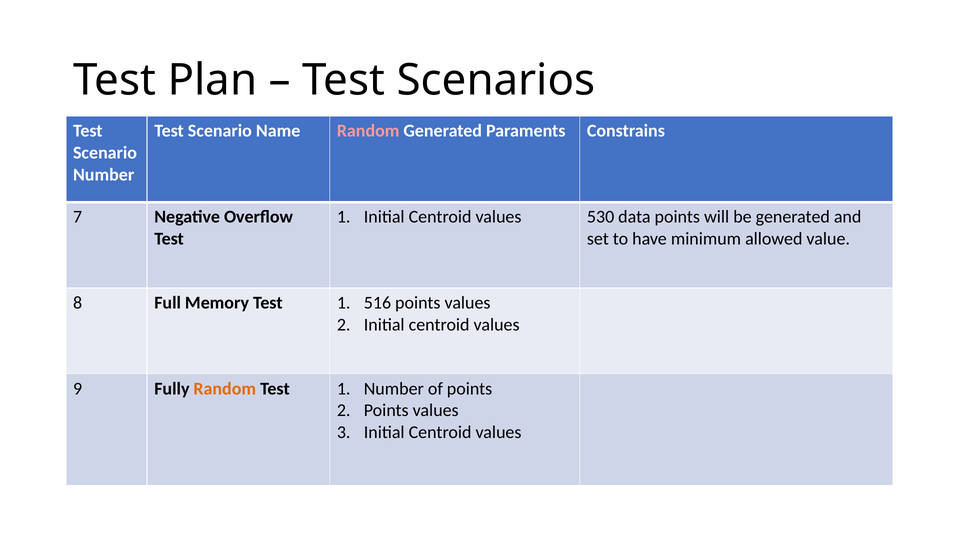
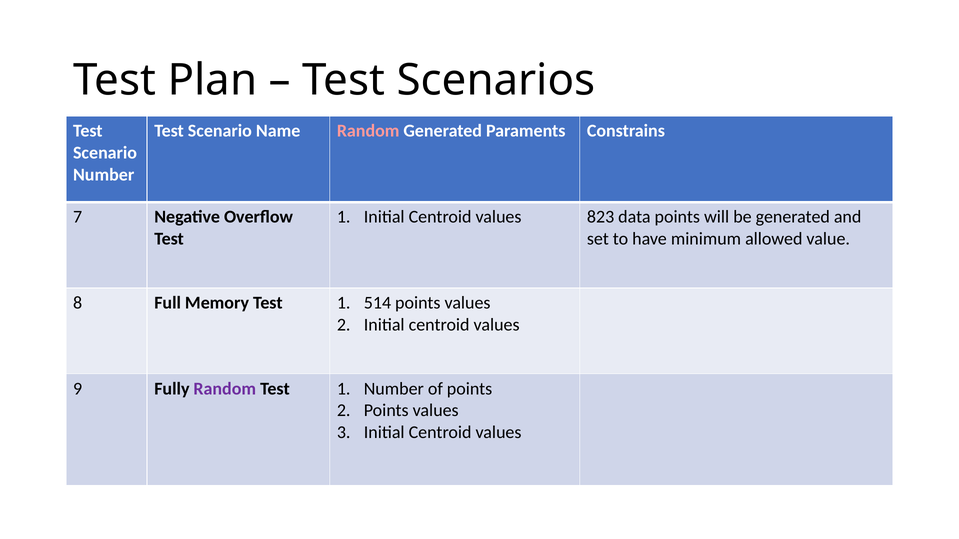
530: 530 -> 823 (601, 217)
516: 516 -> 514 (378, 303)
Random colour: orange -> purple (225, 389)
